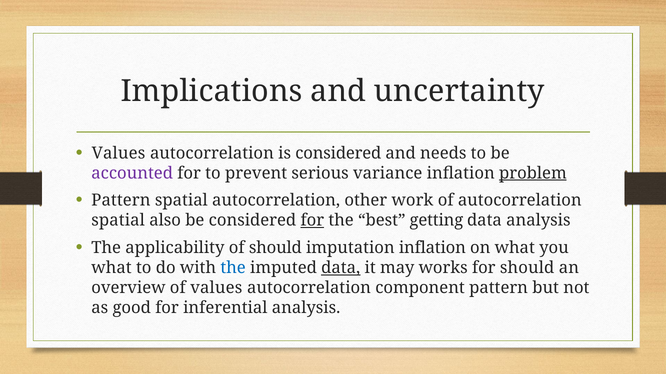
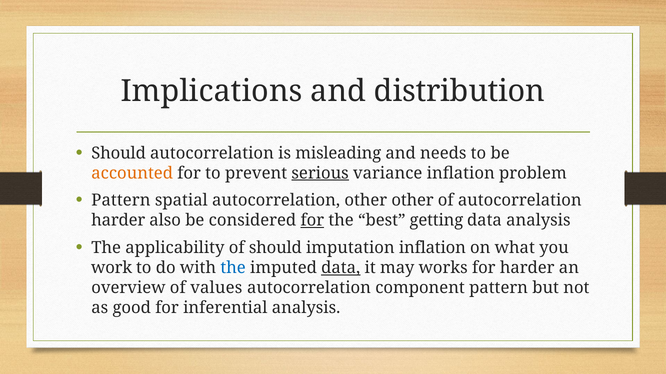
uncertainty: uncertainty -> distribution (459, 91)
Values: Values -> Should (119, 153)
is considered: considered -> misleading (338, 153)
accounted colour: purple -> orange (132, 173)
serious underline: none -> present (320, 173)
problem underline: present -> none (533, 173)
other work: work -> other (413, 201)
spatial: spatial -> harder (118, 221)
what: what -> work (112, 268)
for should: should -> harder (527, 268)
